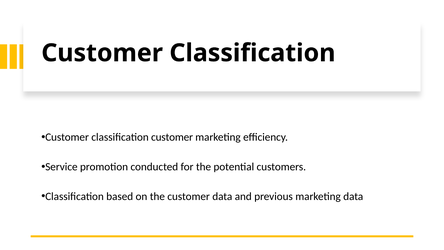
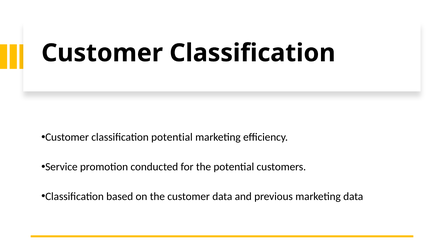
classification customer: customer -> potential (172, 137)
